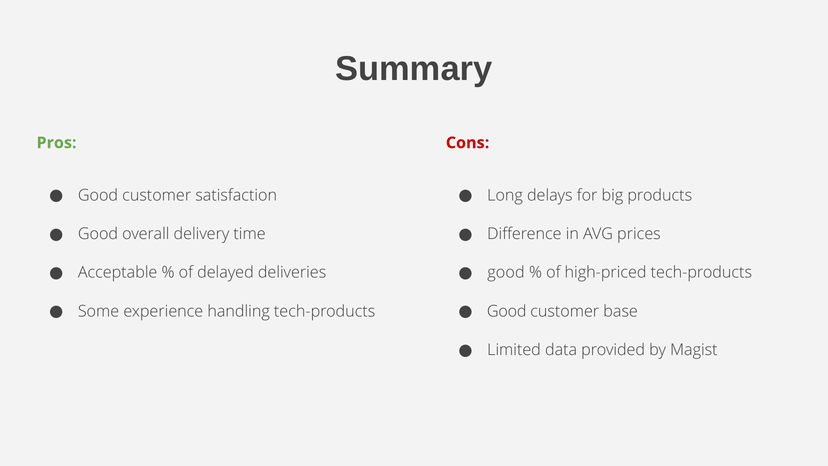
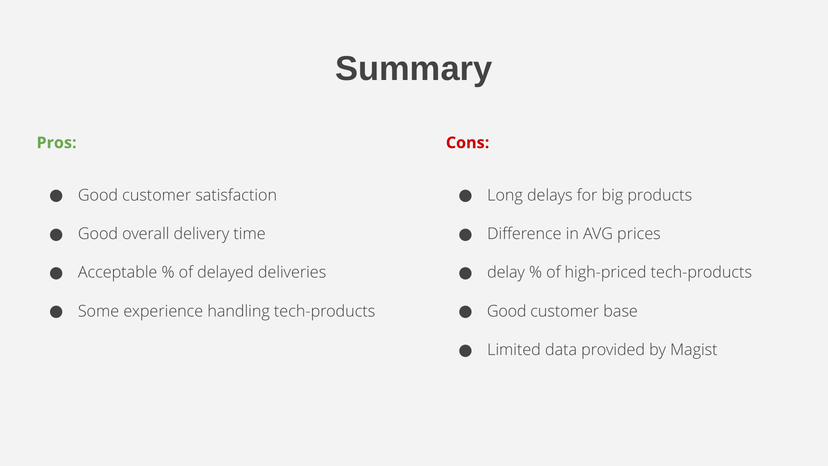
good: good -> delay (506, 273)
